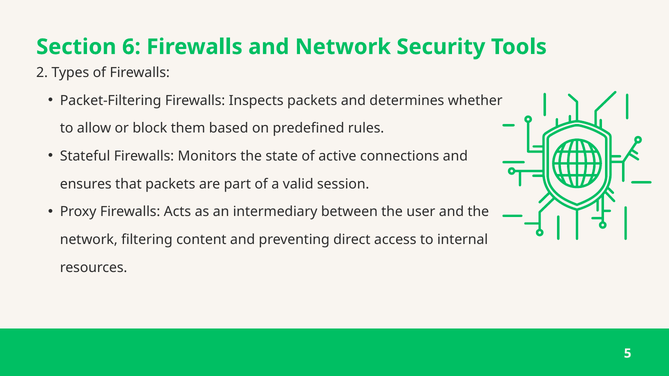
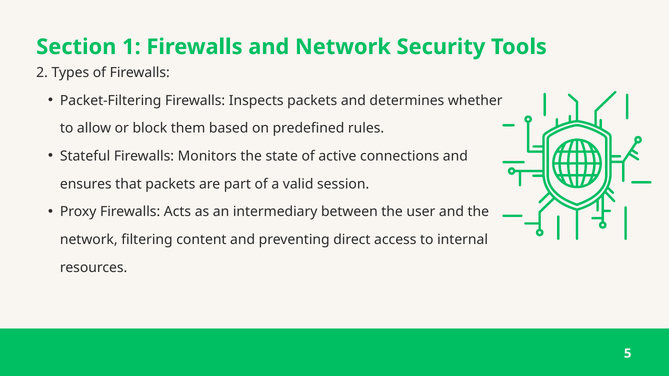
6: 6 -> 1 (131, 47)
